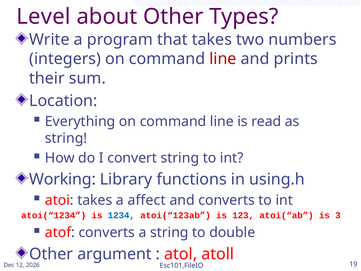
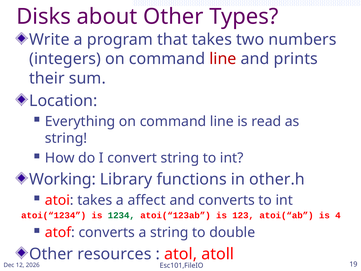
Level: Level -> Disks (44, 17)
using.h: using.h -> other.h (277, 179)
1234 colour: blue -> green (121, 215)
3: 3 -> 4 (338, 215)
argument: argument -> resources (114, 254)
